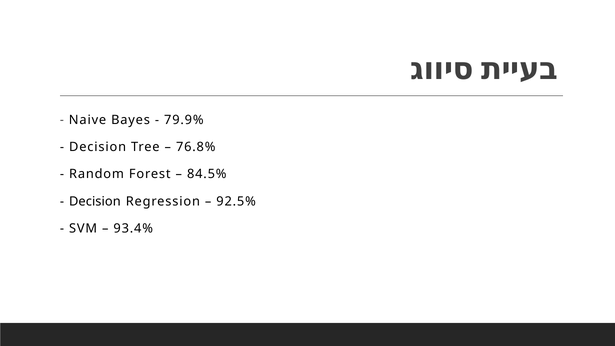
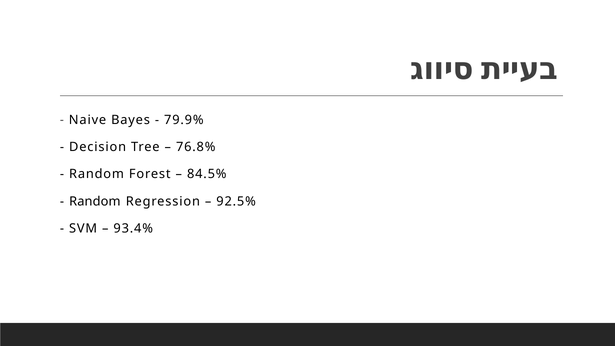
Decision: Decision -> Random (95, 201)
